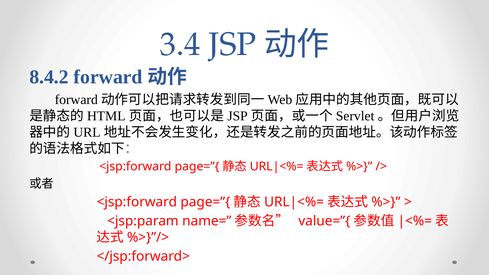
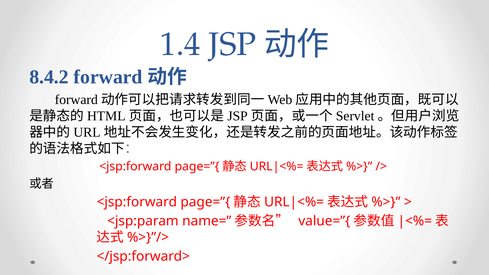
3.4: 3.4 -> 1.4 (180, 44)
